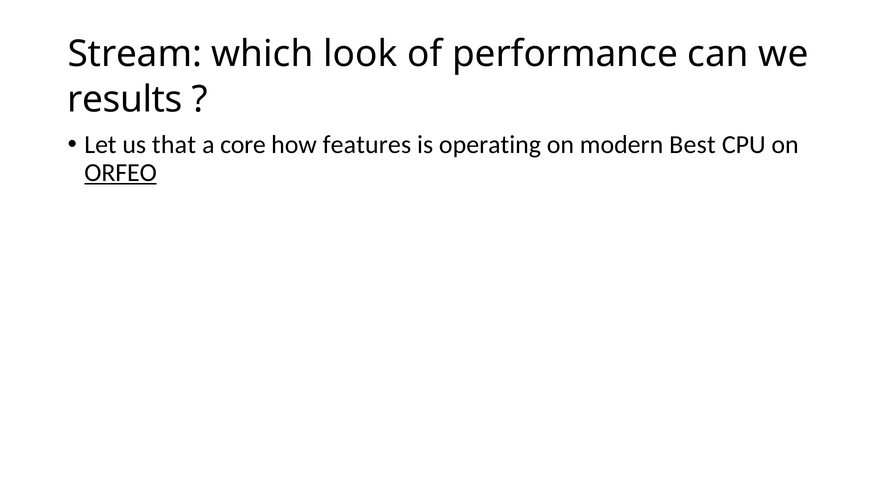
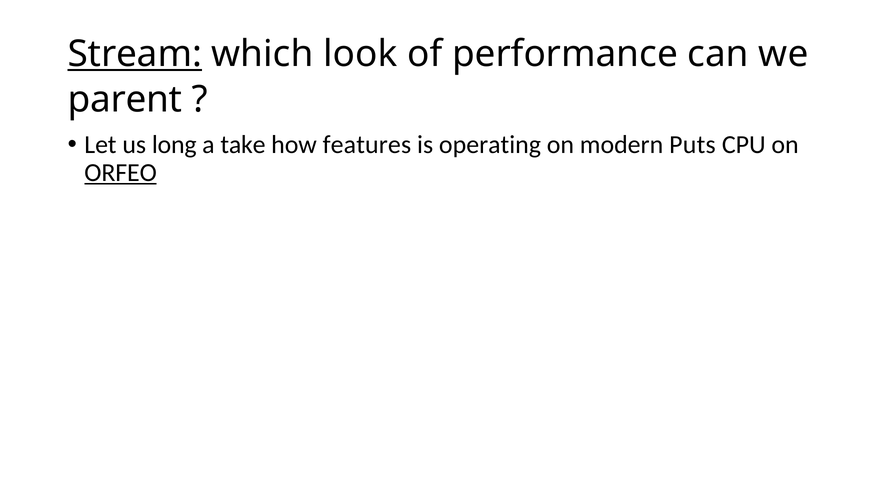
Stream underline: none -> present (135, 54)
results: results -> parent (125, 99)
that: that -> long (174, 145)
core: core -> take (243, 145)
Best: Best -> Puts (692, 145)
